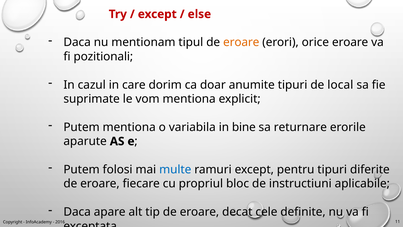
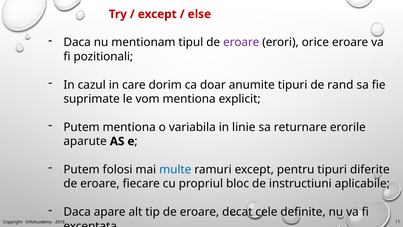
eroare colour: orange -> purple (241, 42)
local: local -> rand (340, 85)
bine: bine -> linie (244, 127)
